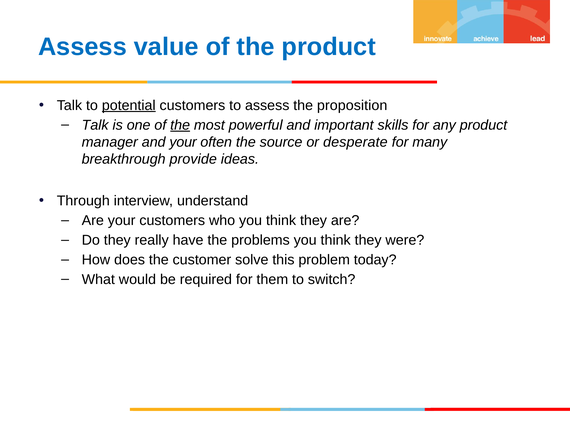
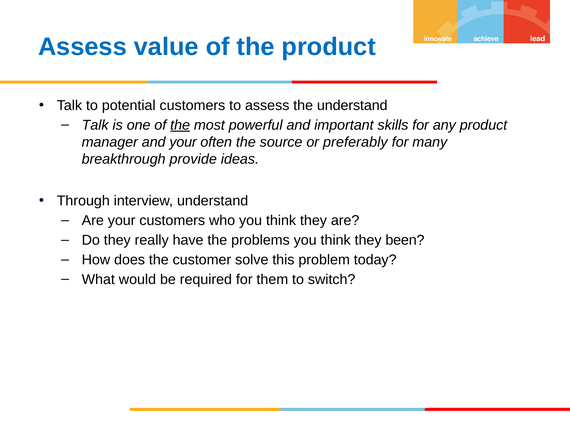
potential underline: present -> none (129, 106)
the proposition: proposition -> understand (352, 106)
desperate: desperate -> preferably (355, 142)
were: were -> been (405, 240)
